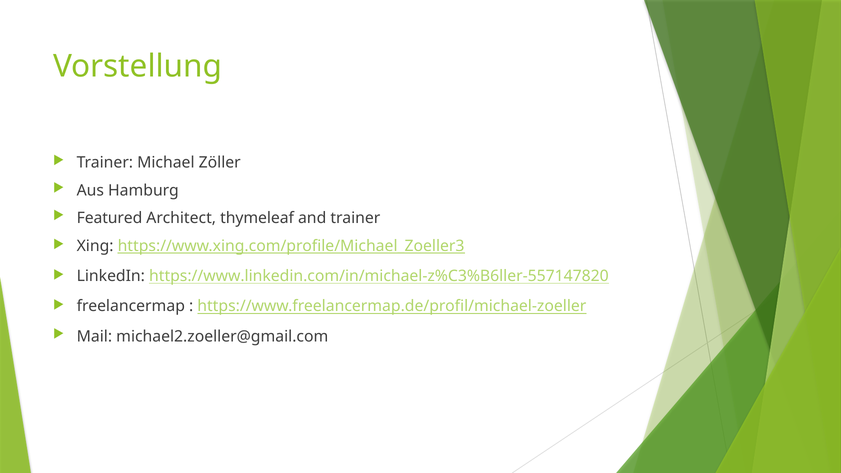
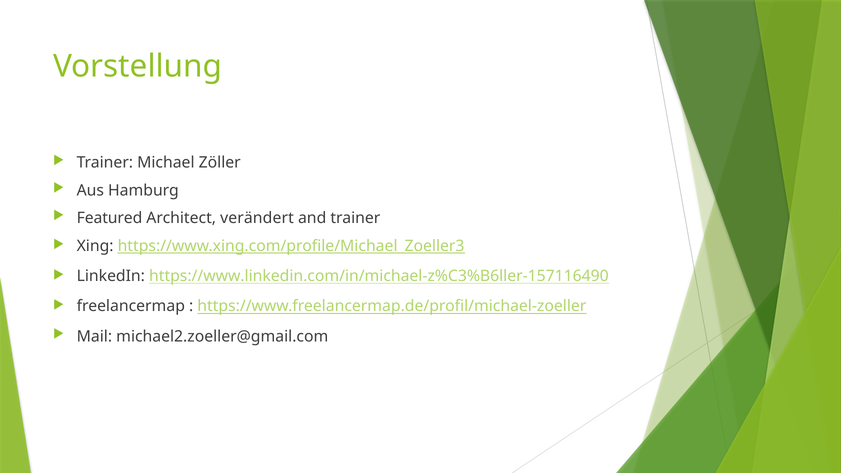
thymeleaf: thymeleaf -> verändert (257, 218)
https://www.linkedin.com/in/michael-z%C3%B6ller-557147820: https://www.linkedin.com/in/michael-z%C3%B6ller-557147820 -> https://www.linkedin.com/in/michael-z%C3%B6ller-157116490 (379, 276)
